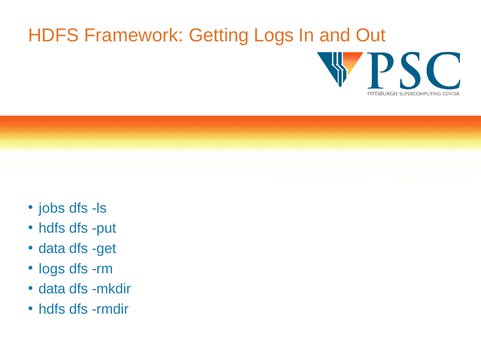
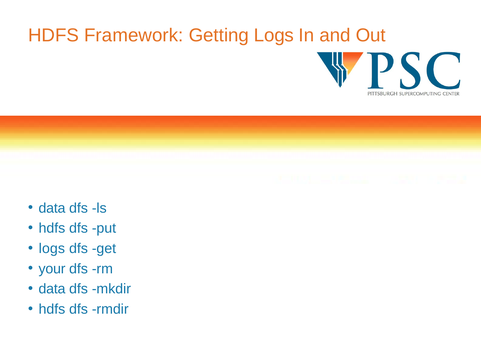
jobs: jobs -> data (52, 209)
data: data -> logs (52, 249)
logs: logs -> your (52, 269)
